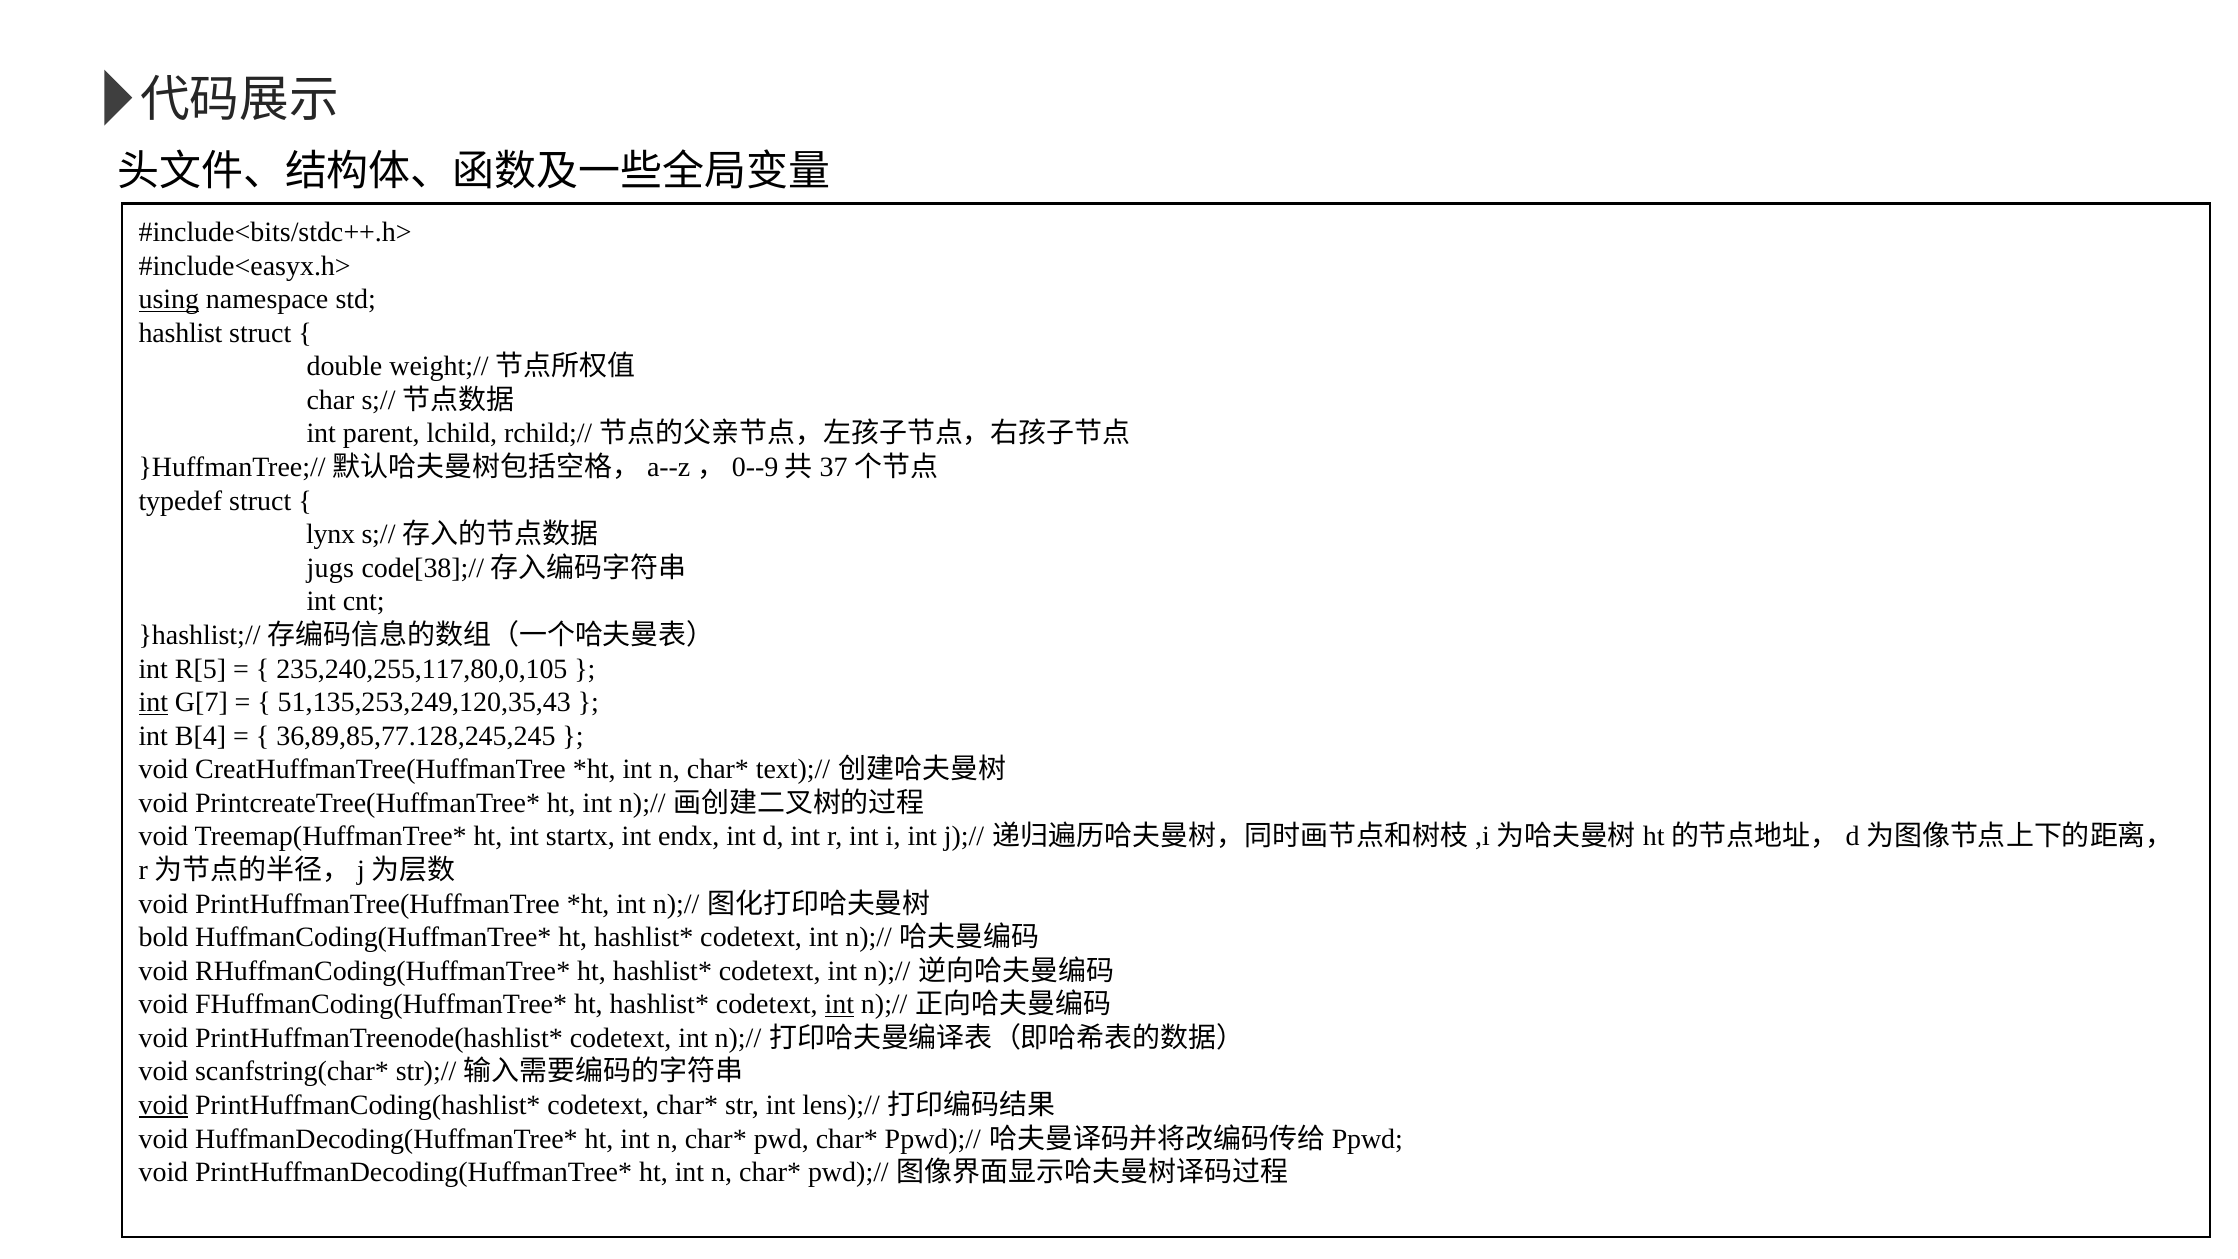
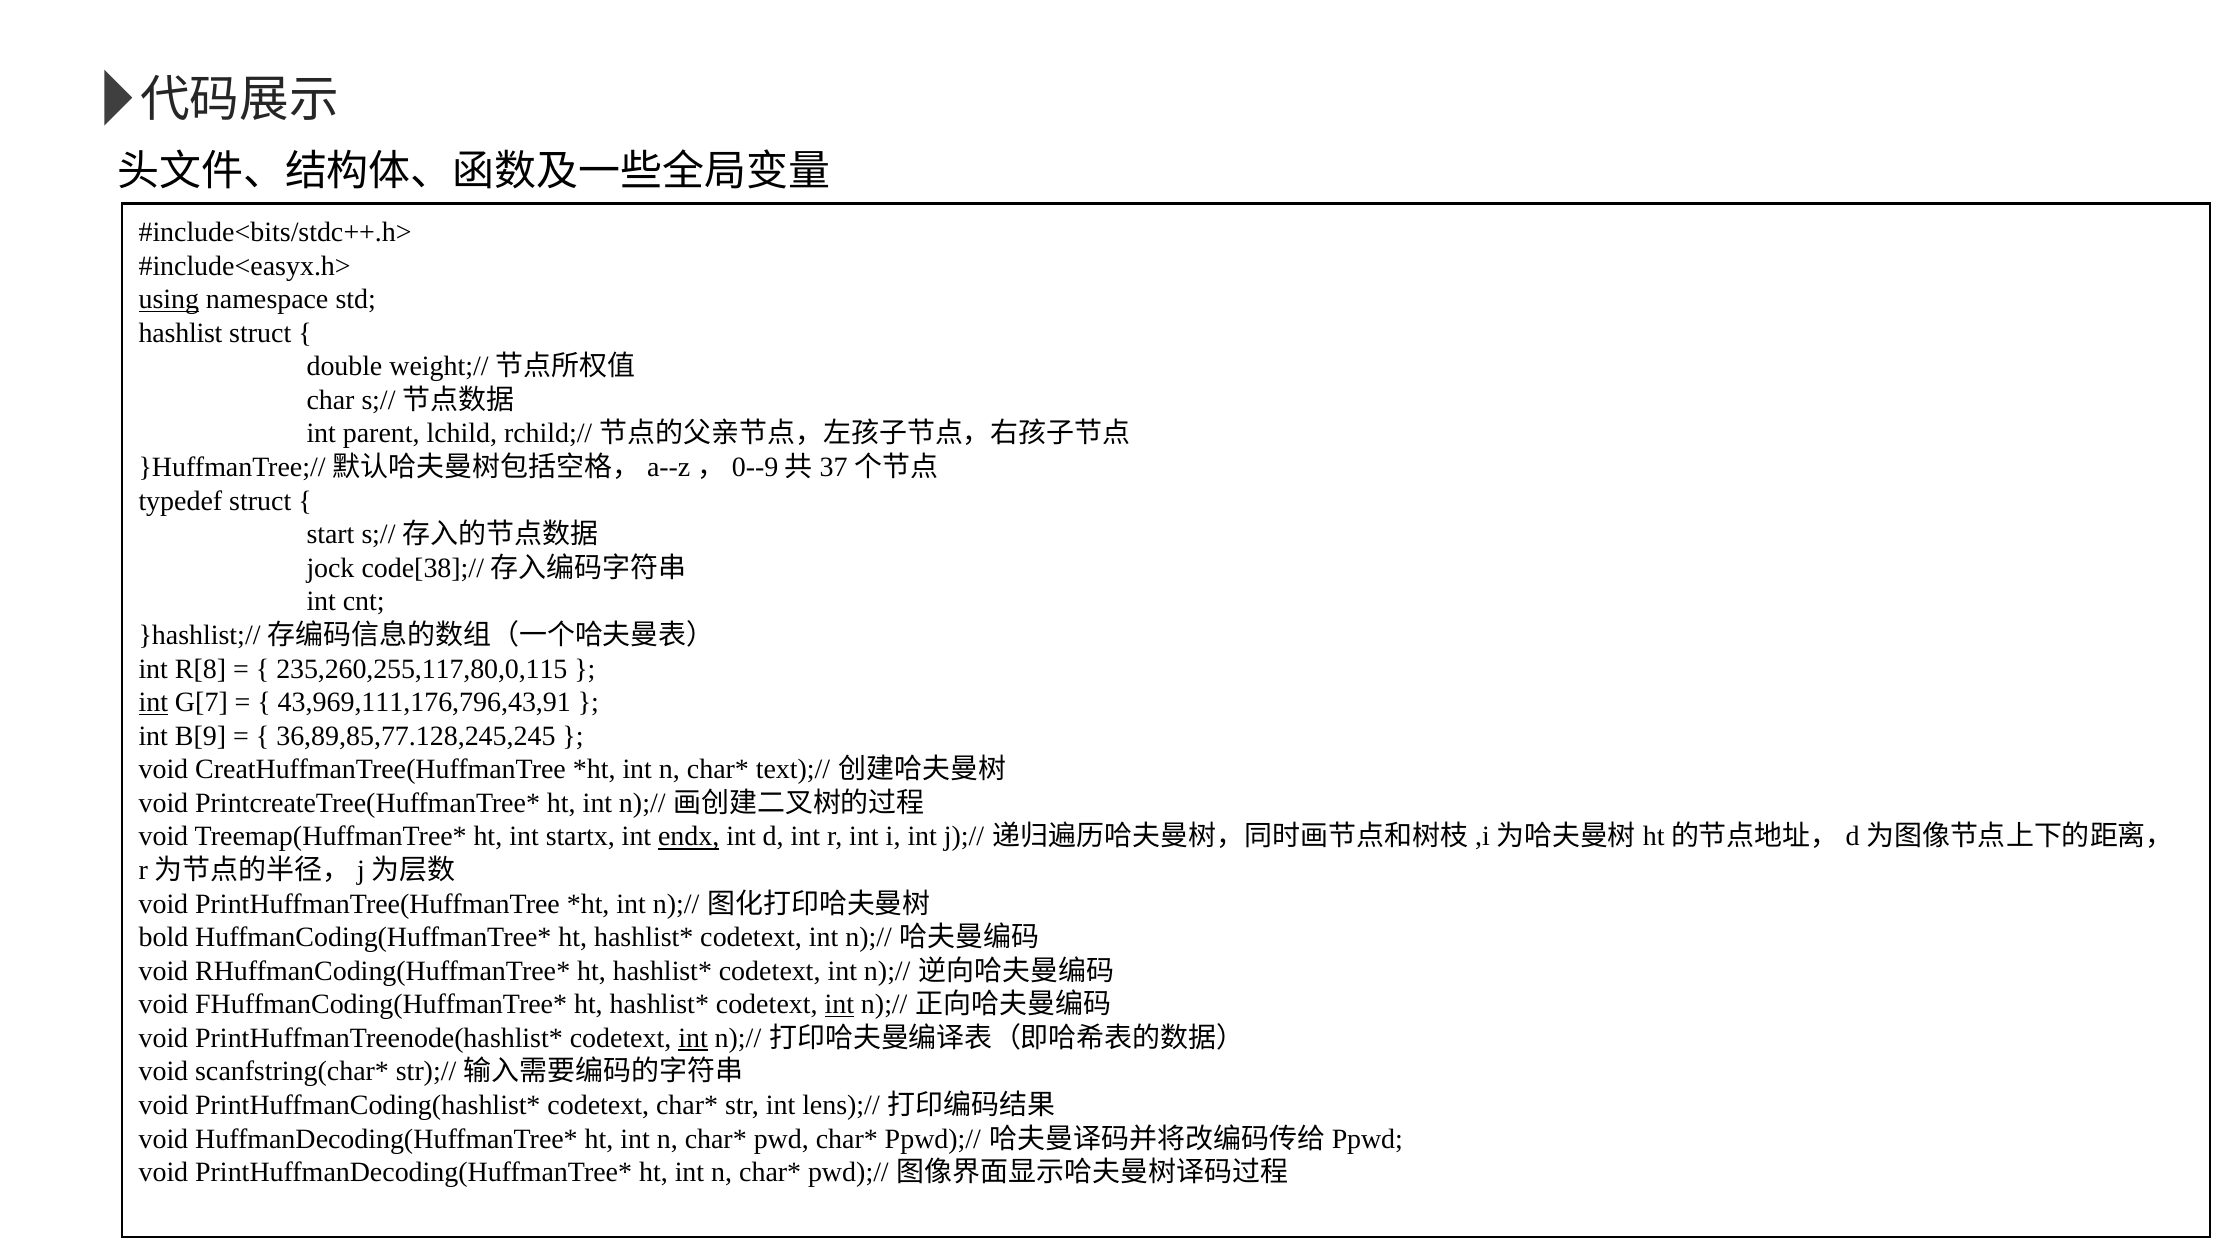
lynx: lynx -> start (330, 534)
jugs: jugs -> jock (330, 568)
R[5: R[5 -> R[8 (201, 669)
235,240,255,117,80,0,105: 235,240,255,117,80,0,105 -> 235,260,255,117,80,0,115 (422, 669)
51,135,253,249,120,35,43: 51,135,253,249,120,35,43 -> 43,969,111,176,796,43,91 (424, 702)
B[4: B[4 -> B[9 (201, 736)
endx underline: none -> present (689, 837)
int underline: none -> present (693, 1038)
void underline: present -> none (163, 1105)
